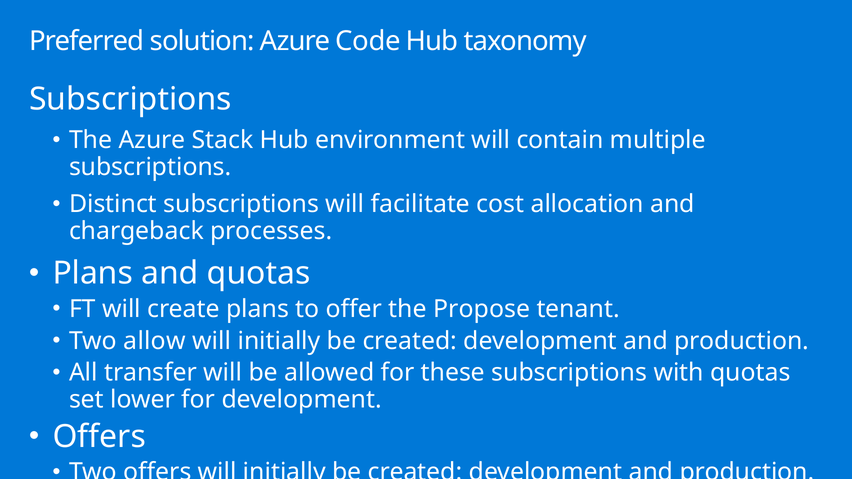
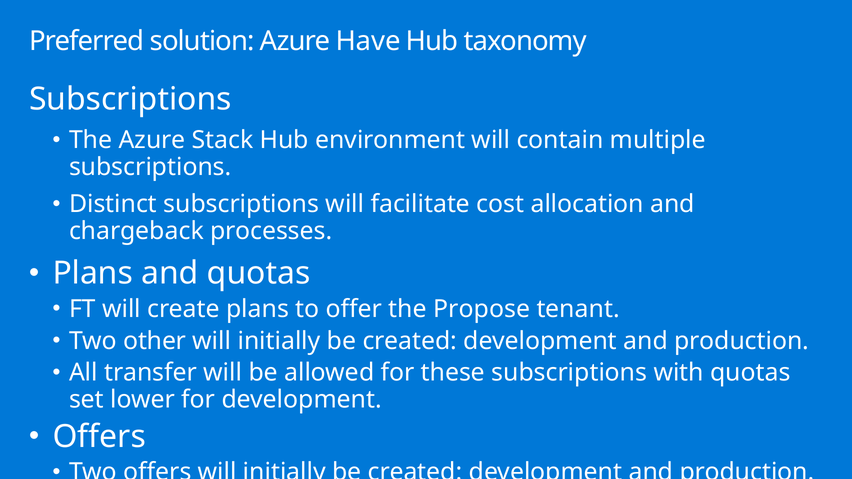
Code: Code -> Have (368, 41)
allow: allow -> other (155, 341)
